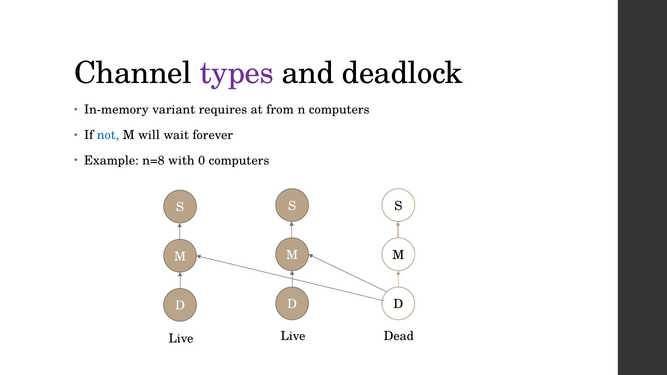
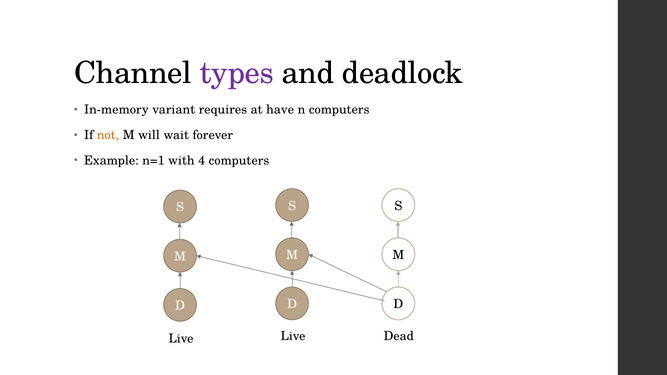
from: from -> have (280, 110)
not colour: blue -> orange (108, 135)
n=8: n=8 -> n=1 (153, 161)
0: 0 -> 4 (202, 161)
